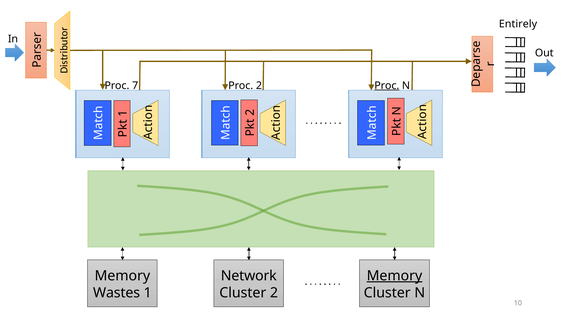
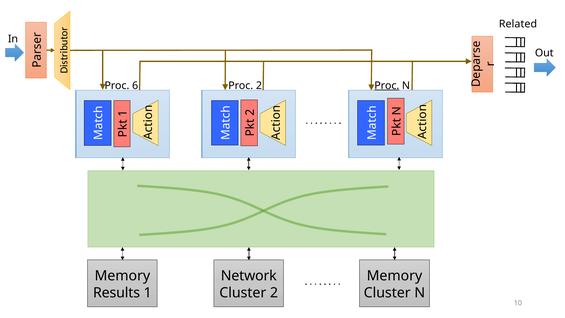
Entirely: Entirely -> Related (518, 24)
7: 7 -> 6 (135, 86)
Memory underline: present -> none (394, 276)
Wastes: Wastes -> Results (117, 293)
